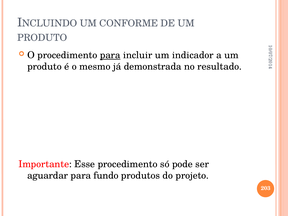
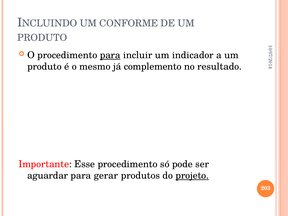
demonstrada: demonstrada -> complemento (153, 67)
fundo: fundo -> gerar (106, 176)
projeto underline: none -> present (192, 176)
